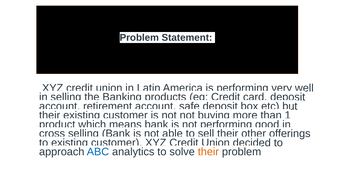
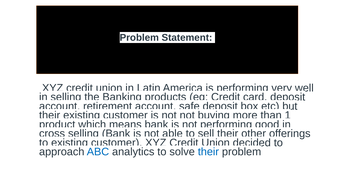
their colour: orange -> blue (208, 152)
